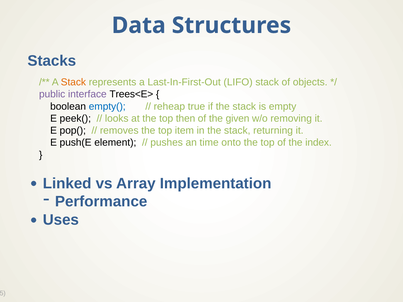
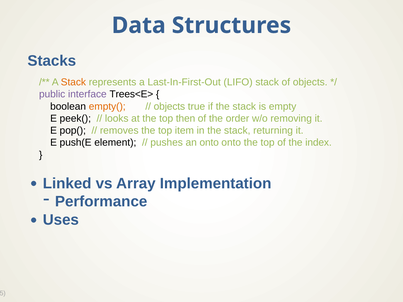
empty( colour: blue -> orange (107, 106)
reheap: reheap -> objects (169, 106)
given: given -> order (238, 119)
an time: time -> onto (209, 143)
